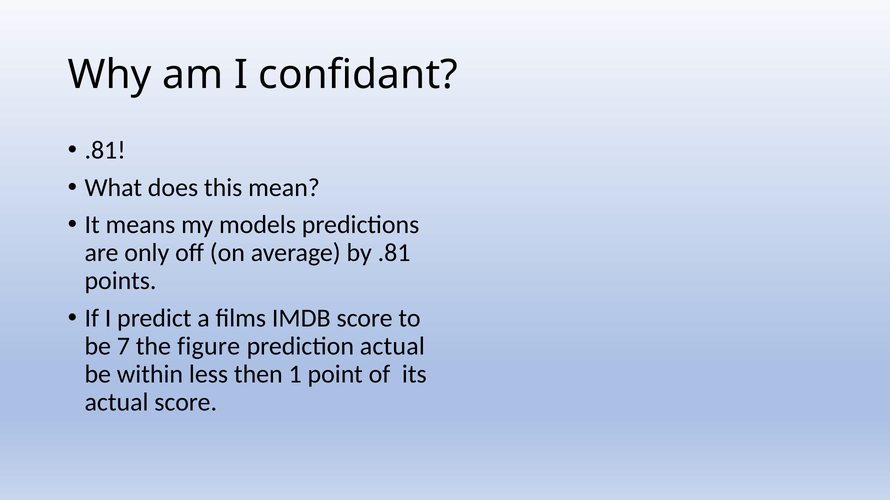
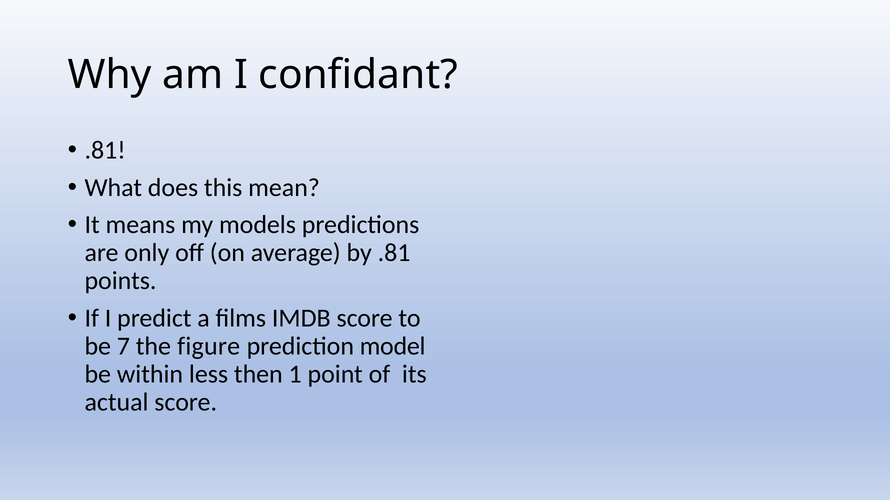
prediction actual: actual -> model (393, 347)
